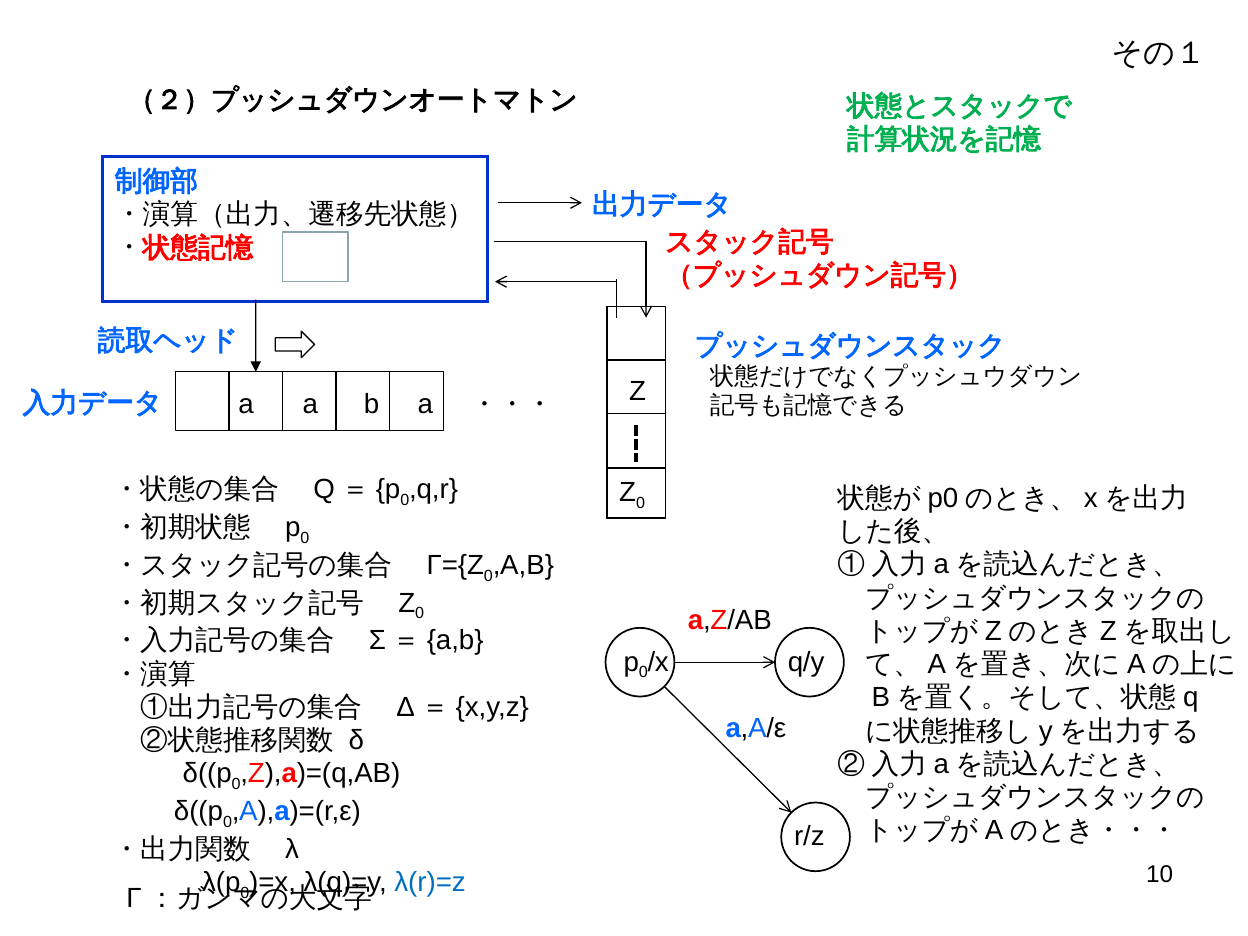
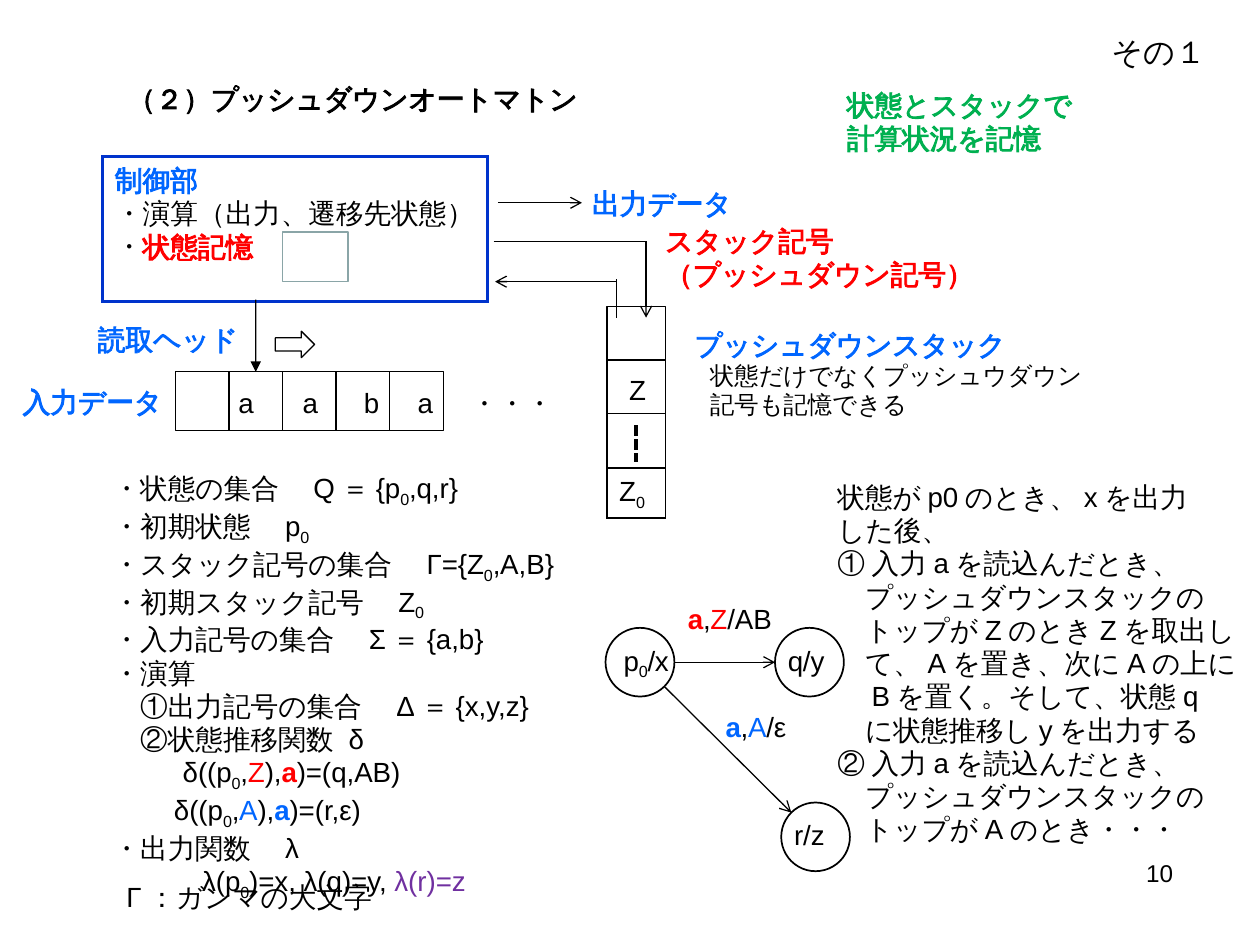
λ(r)=z colour: blue -> purple (430, 883)
